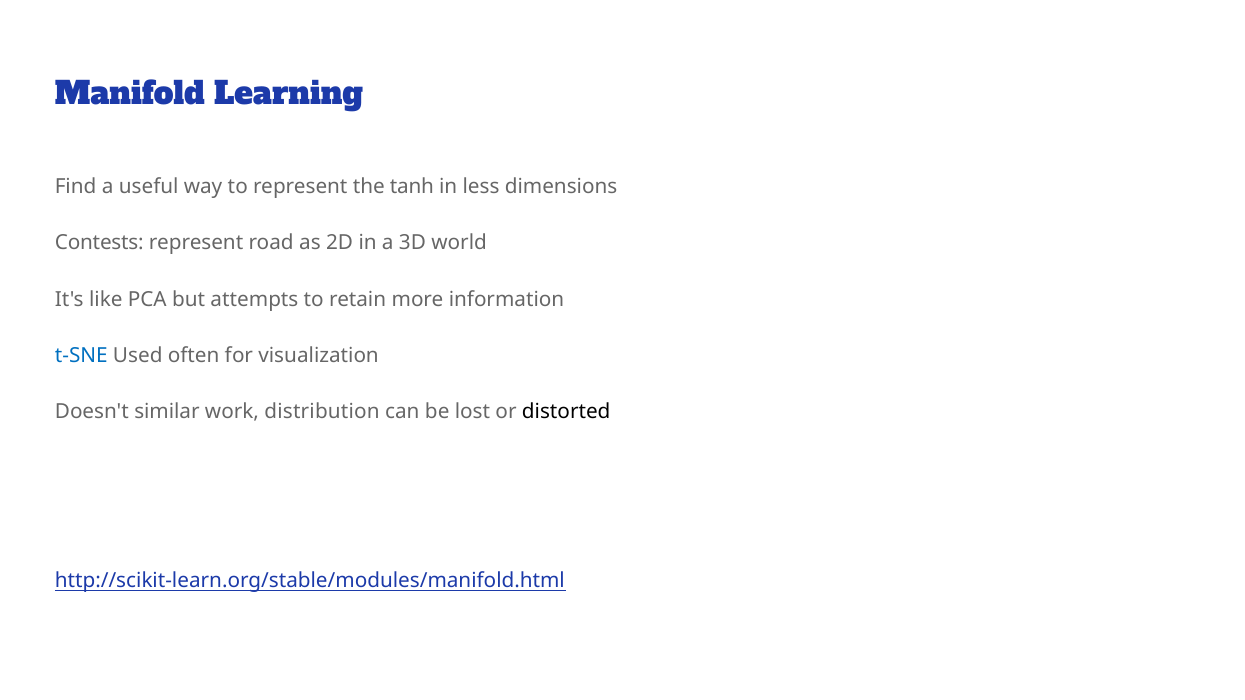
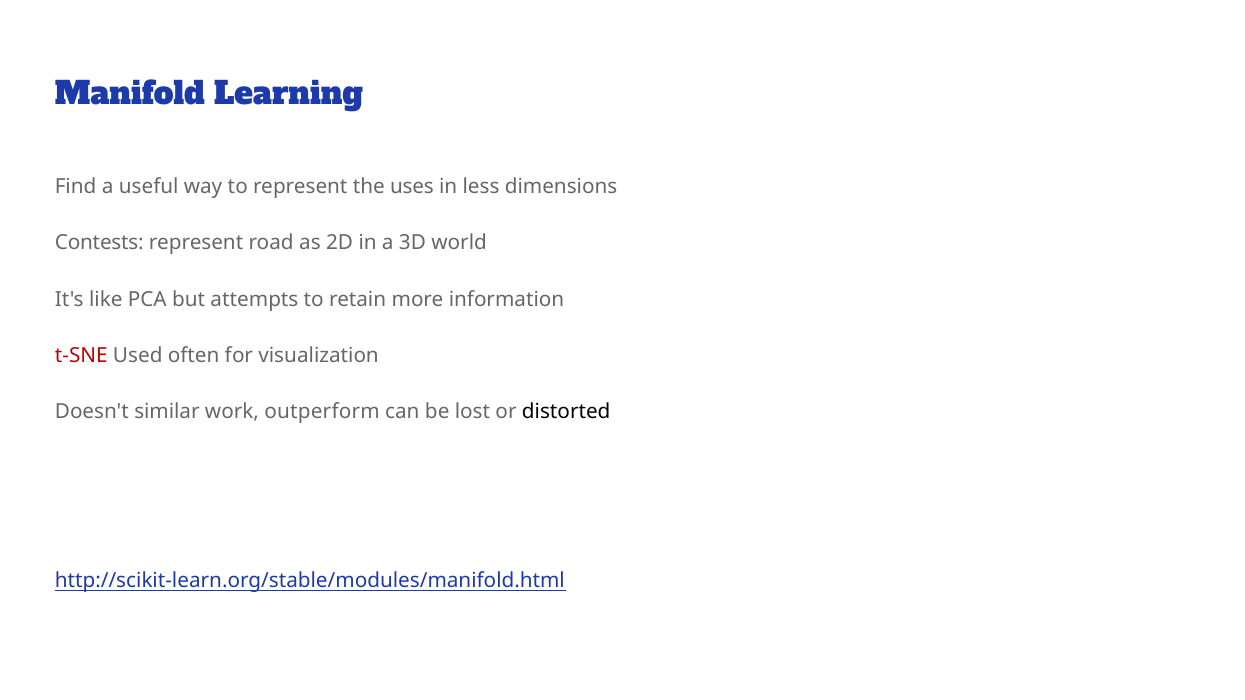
tanh: tanh -> uses (412, 187)
t-SNE colour: blue -> red (81, 356)
distribution: distribution -> outperform (322, 412)
